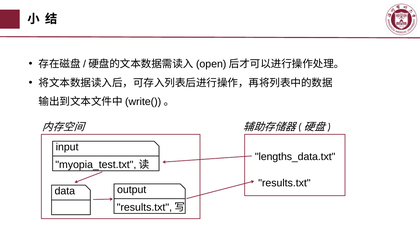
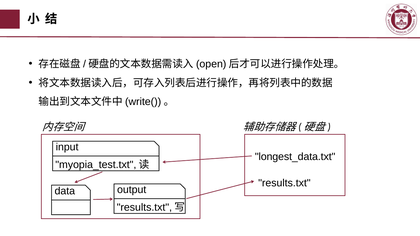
lengths_data.txt: lengths_data.txt -> longest_data.txt (295, 157)
